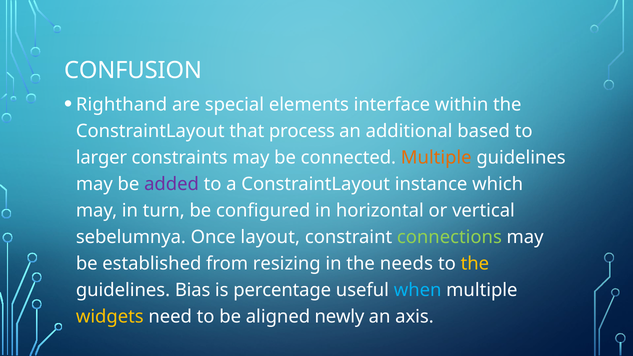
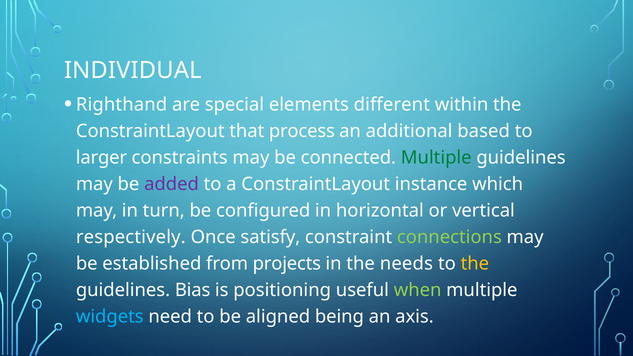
CONFUSION: CONFUSION -> INDIVIDUAL (133, 70)
interface: interface -> different (392, 105)
Multiple colour: orange -> green (436, 158)
sebelumnya: sebelumnya -> respectively (131, 237)
layout: layout -> satisfy (270, 237)
resizing: resizing -> projects (287, 264)
percentage: percentage -> positioning (282, 290)
when colour: light blue -> light green (418, 290)
widgets colour: yellow -> light blue (110, 317)
newly: newly -> being (339, 317)
